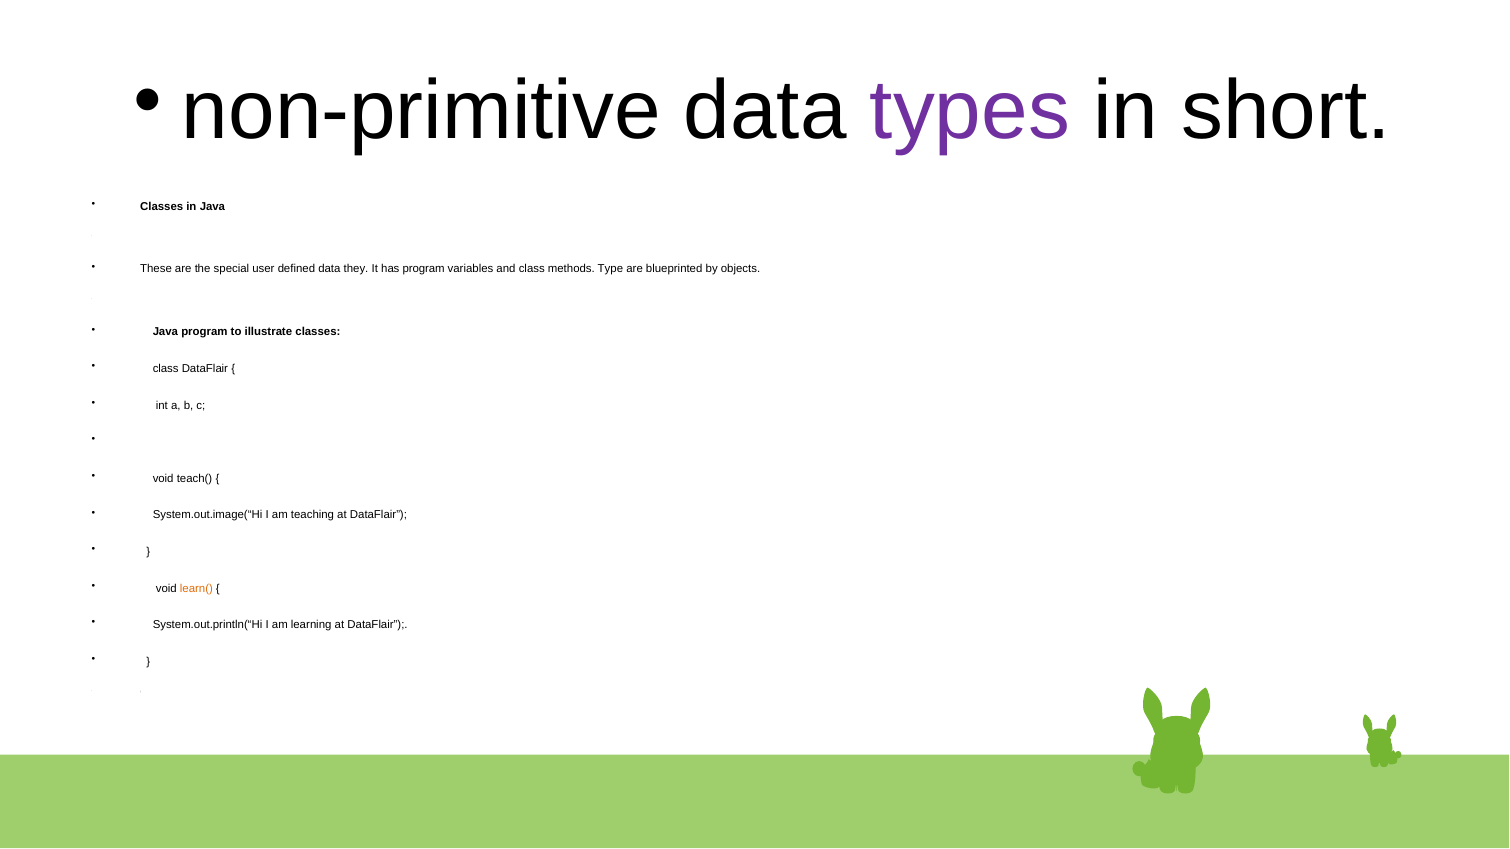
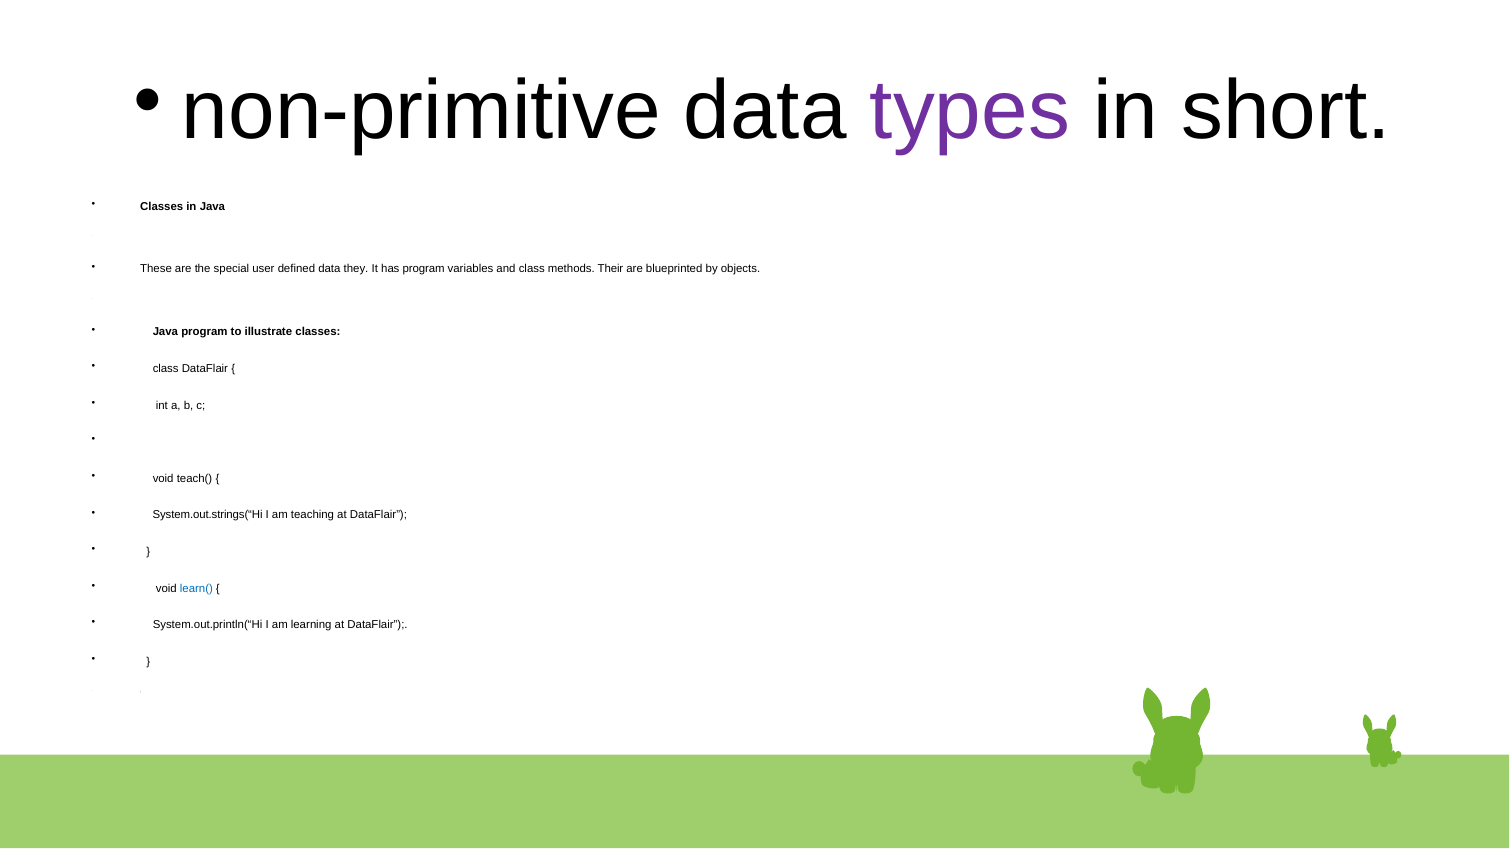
Type: Type -> Their (610, 269)
System.out.image(“Hi: System.out.image(“Hi -> System.out.strings(“Hi (208, 515)
learn( colour: orange -> blue (196, 589)
